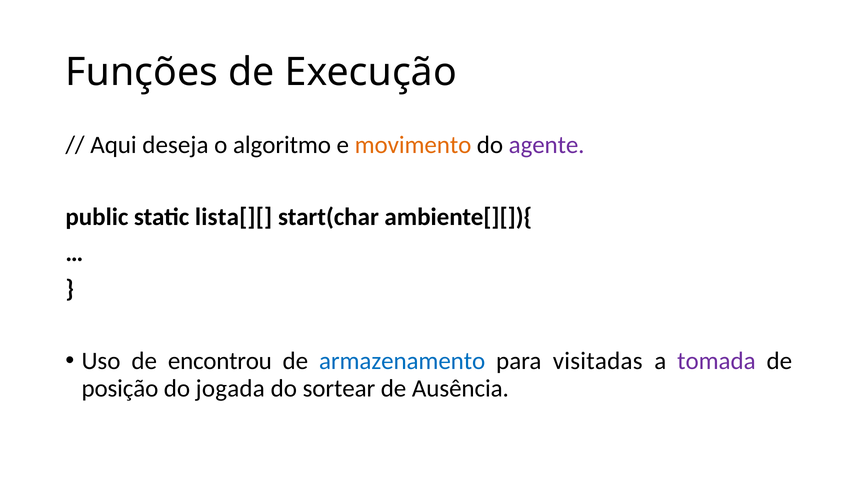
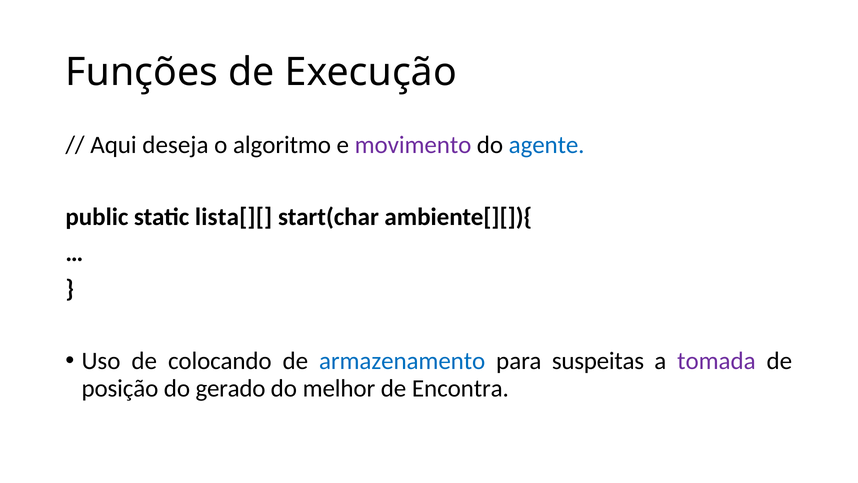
movimento colour: orange -> purple (413, 145)
agente colour: purple -> blue (547, 145)
encontrou: encontrou -> colocando (220, 361)
visitadas: visitadas -> suspeitas (598, 361)
jogada: jogada -> gerado (231, 388)
sortear: sortear -> melhor (339, 388)
Ausência: Ausência -> Encontra (460, 388)
